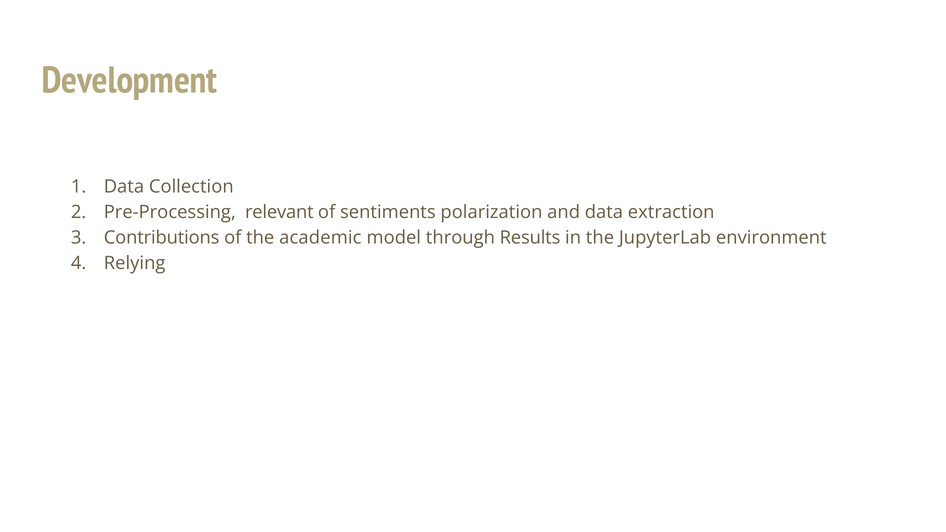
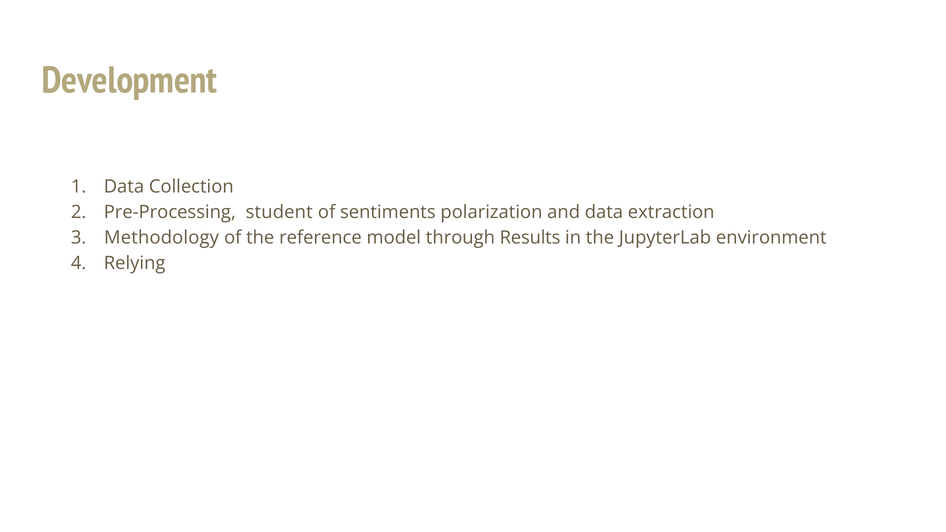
relevant: relevant -> student (279, 212)
Contributions: Contributions -> Methodology (161, 238)
academic: academic -> reference (320, 238)
